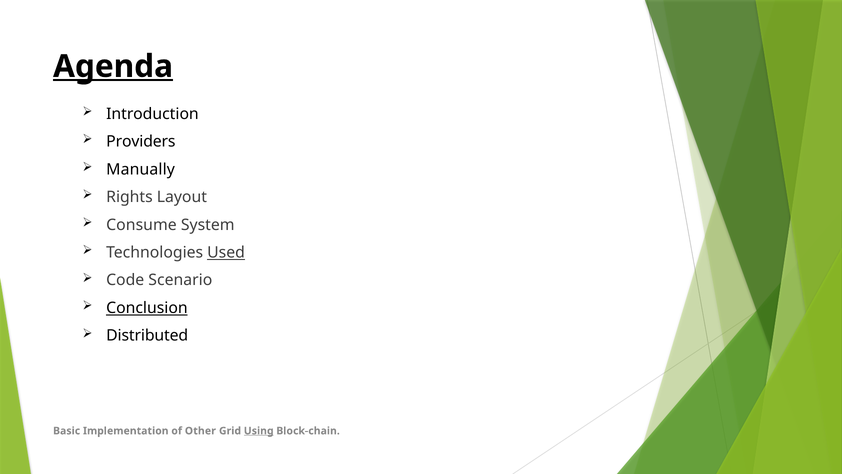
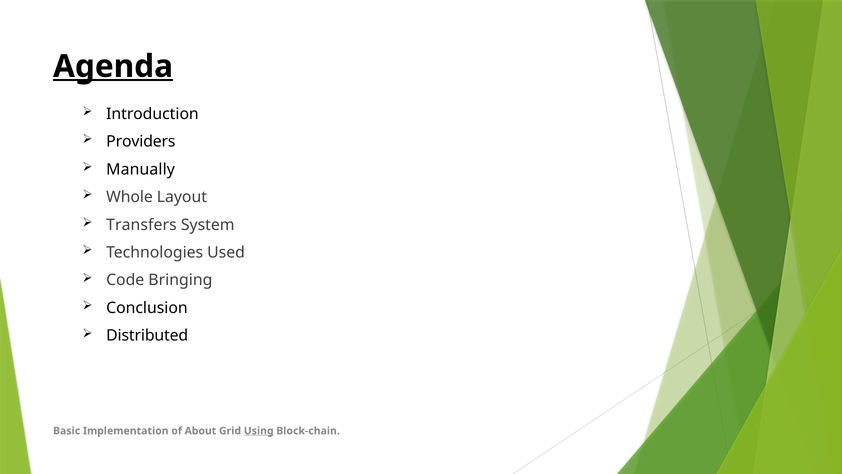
Rights: Rights -> Whole (129, 197)
Consume: Consume -> Transfers (141, 225)
Used underline: present -> none (226, 252)
Scenario: Scenario -> Bringing (180, 280)
Conclusion underline: present -> none (147, 308)
Other: Other -> About (200, 431)
